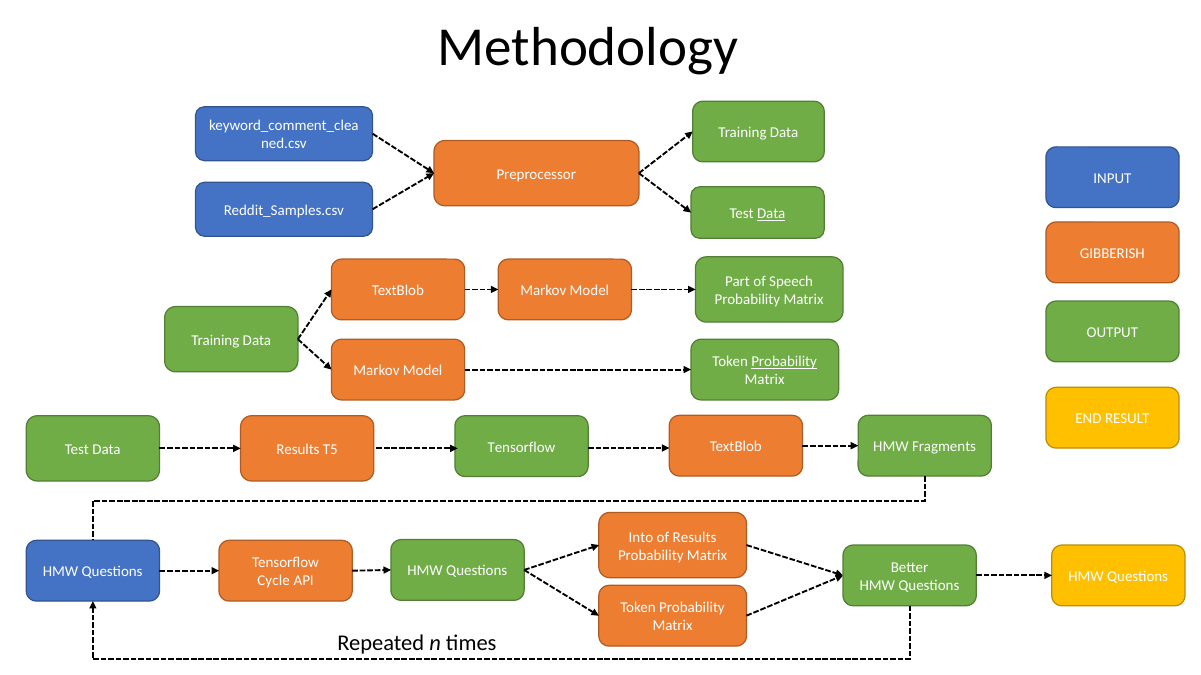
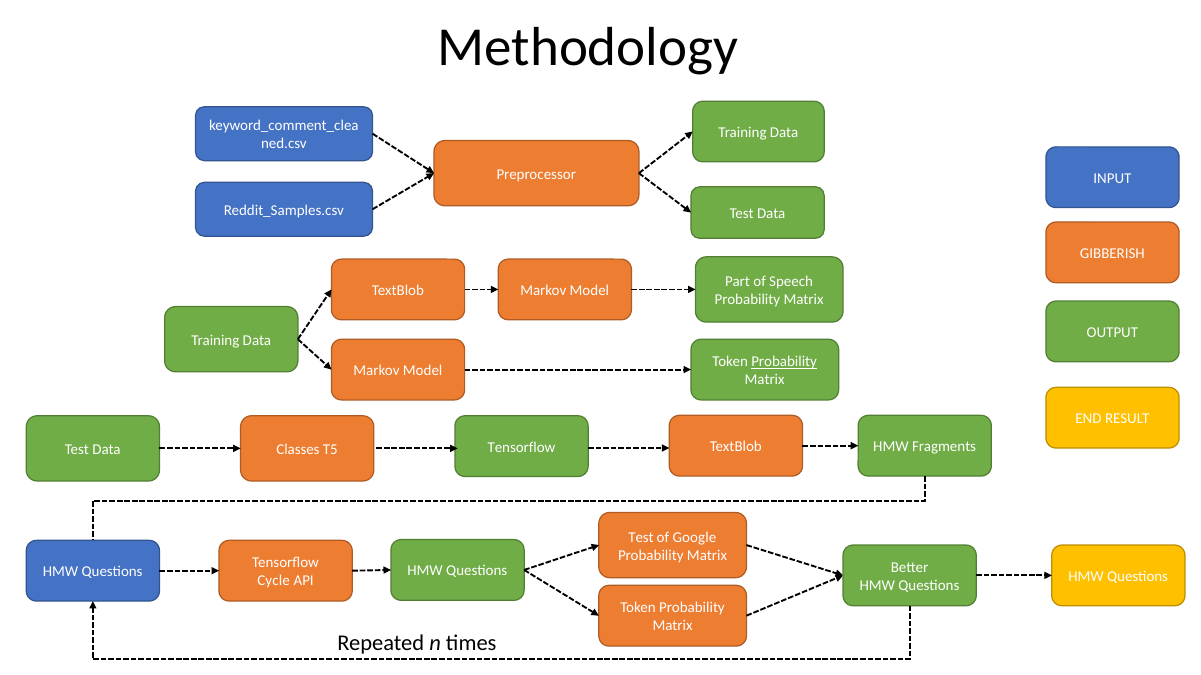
Data underline: present -> none (771, 214)
Results: Results -> Classes (298, 450)
Into: Into -> Test (641, 538)
of Results: Results -> Google (694, 538)
